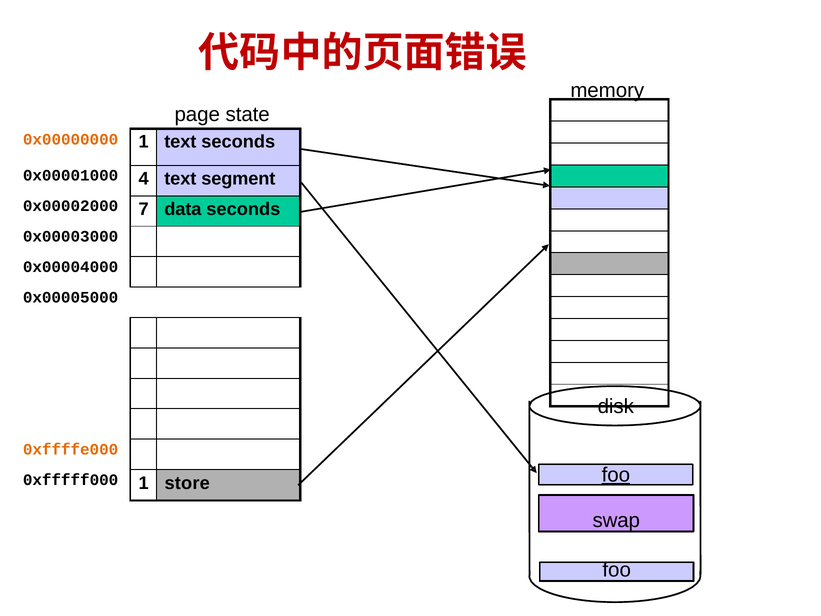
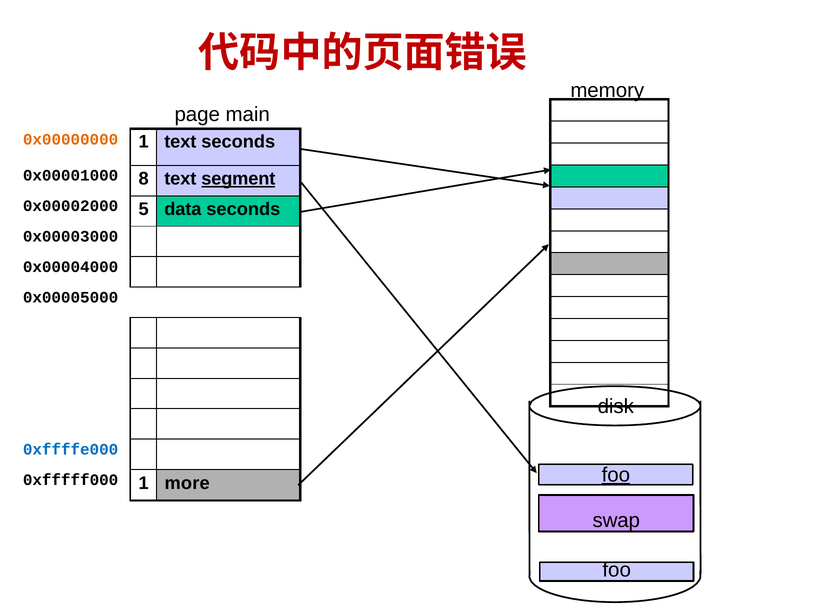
state: state -> main (248, 115)
4: 4 -> 8 (144, 179)
segment underline: none -> present (238, 179)
7: 7 -> 5 (144, 209)
0xffffe000 colour: orange -> blue (71, 449)
store: store -> more (187, 483)
